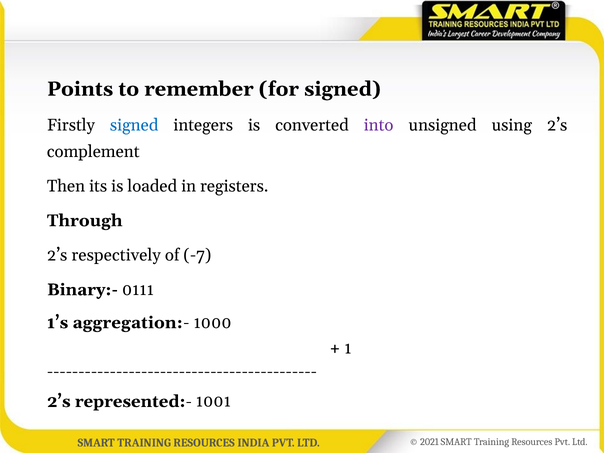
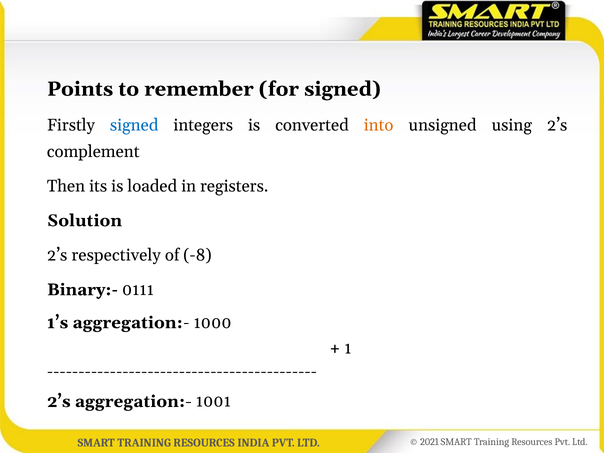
into colour: purple -> orange (379, 125)
Through: Through -> Solution (85, 221)
-7: -7 -> -8 (197, 255)
2’s represented:-: represented:- -> aggregation:- (133, 401)
